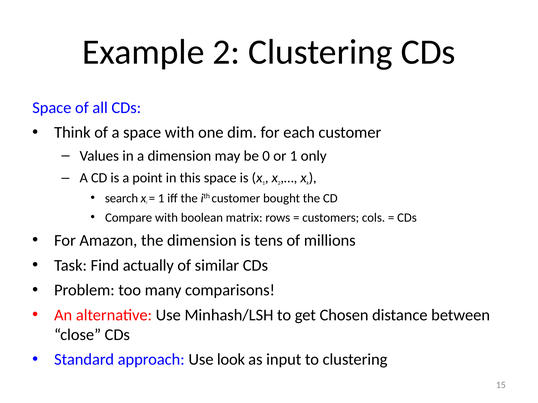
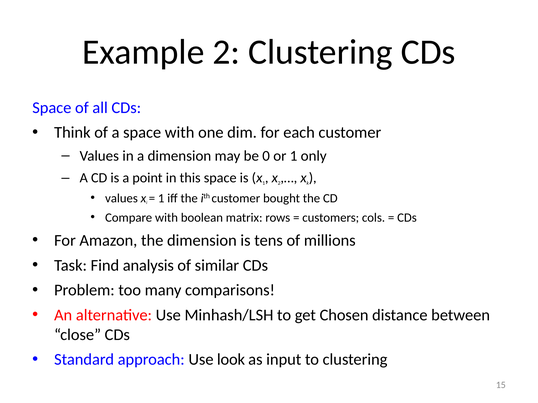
search: search -> values (121, 198)
actually: actually -> analysis (148, 266)
